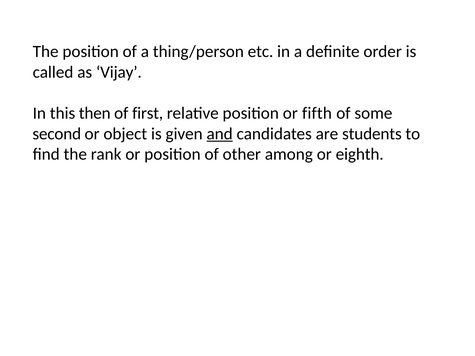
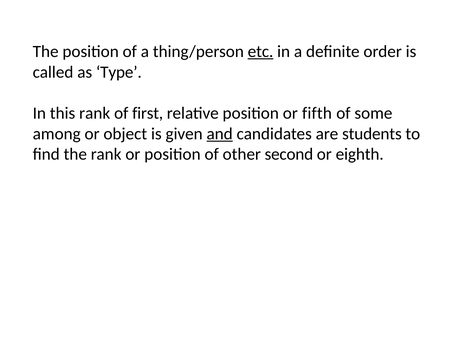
etc underline: none -> present (261, 52)
Vijay: Vijay -> Type (119, 72)
this then: then -> rank (95, 113)
second: second -> among (57, 134)
among: among -> second (289, 154)
